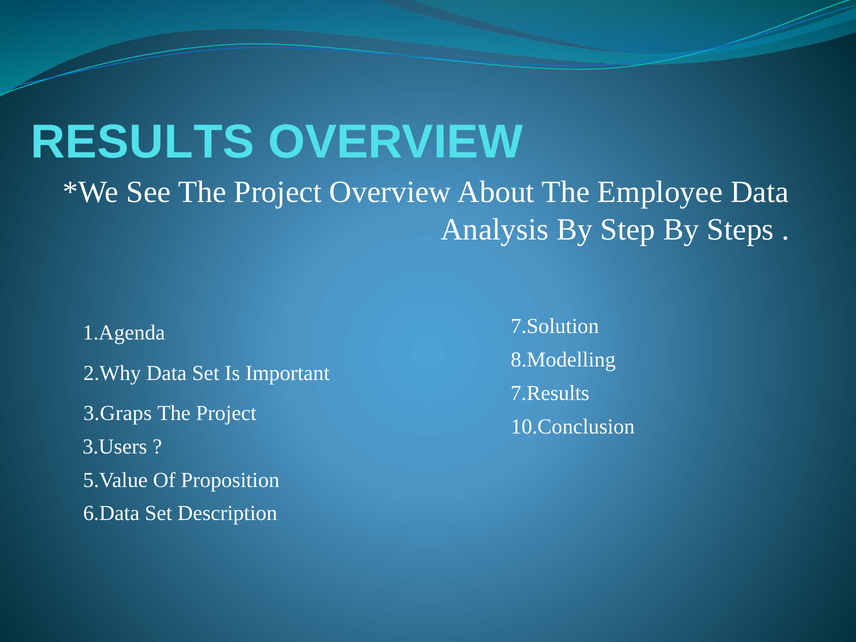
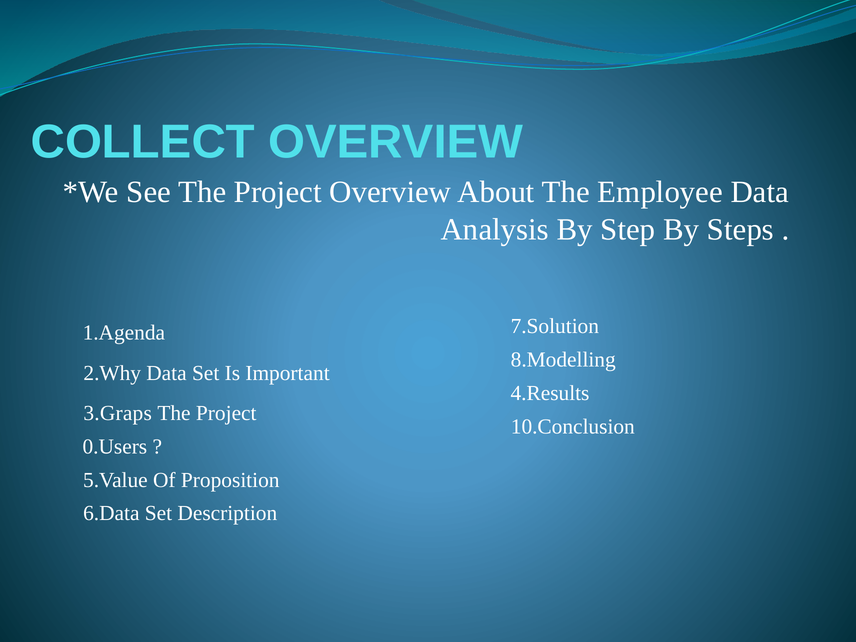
RESULTS: RESULTS -> COLLECT (143, 142)
7.Results: 7.Results -> 4.Results (550, 393)
3.Users: 3.Users -> 0.Users (115, 447)
